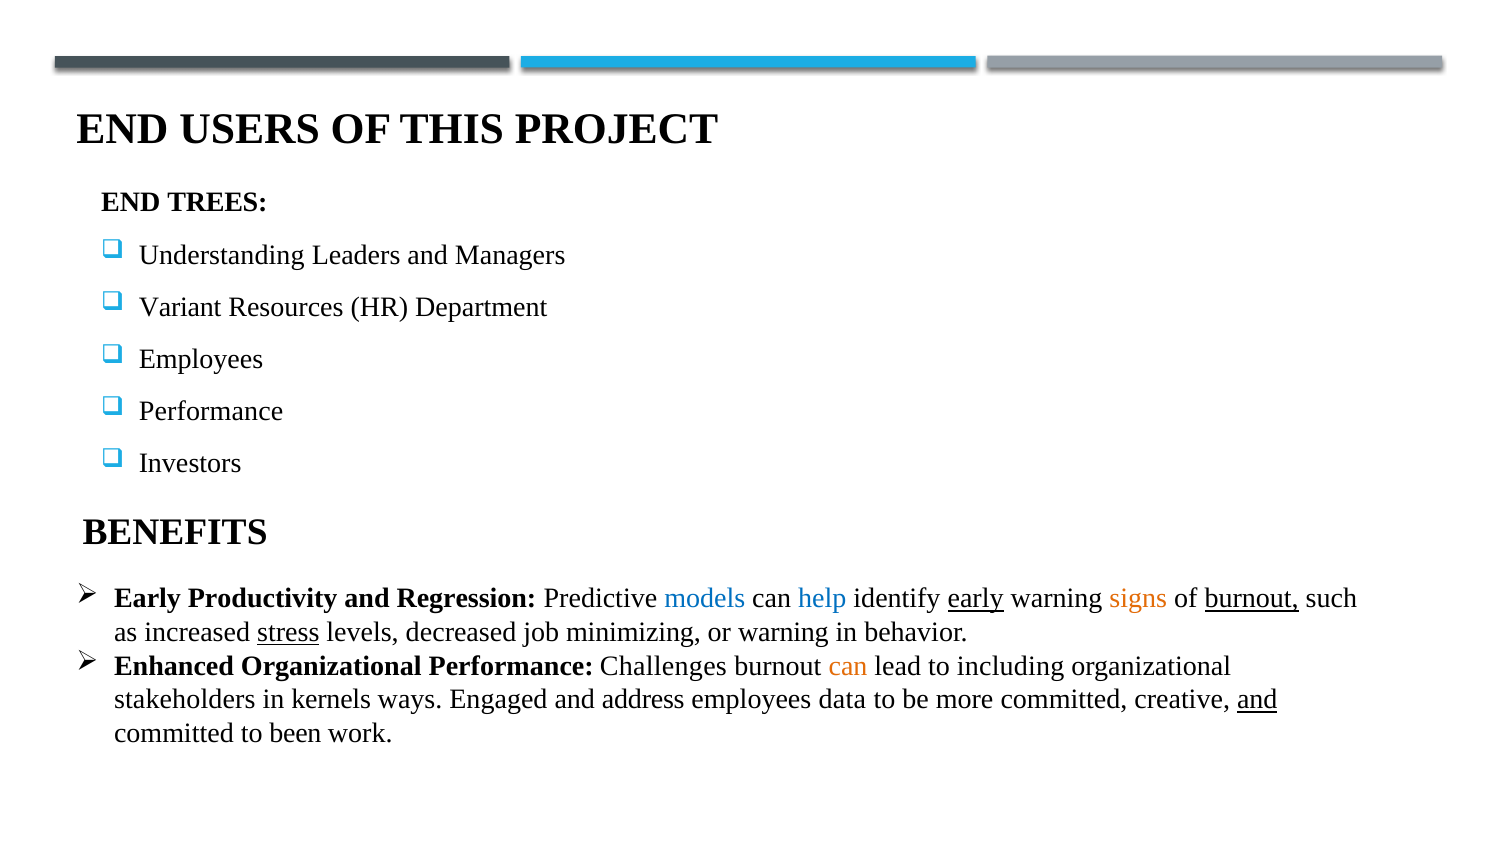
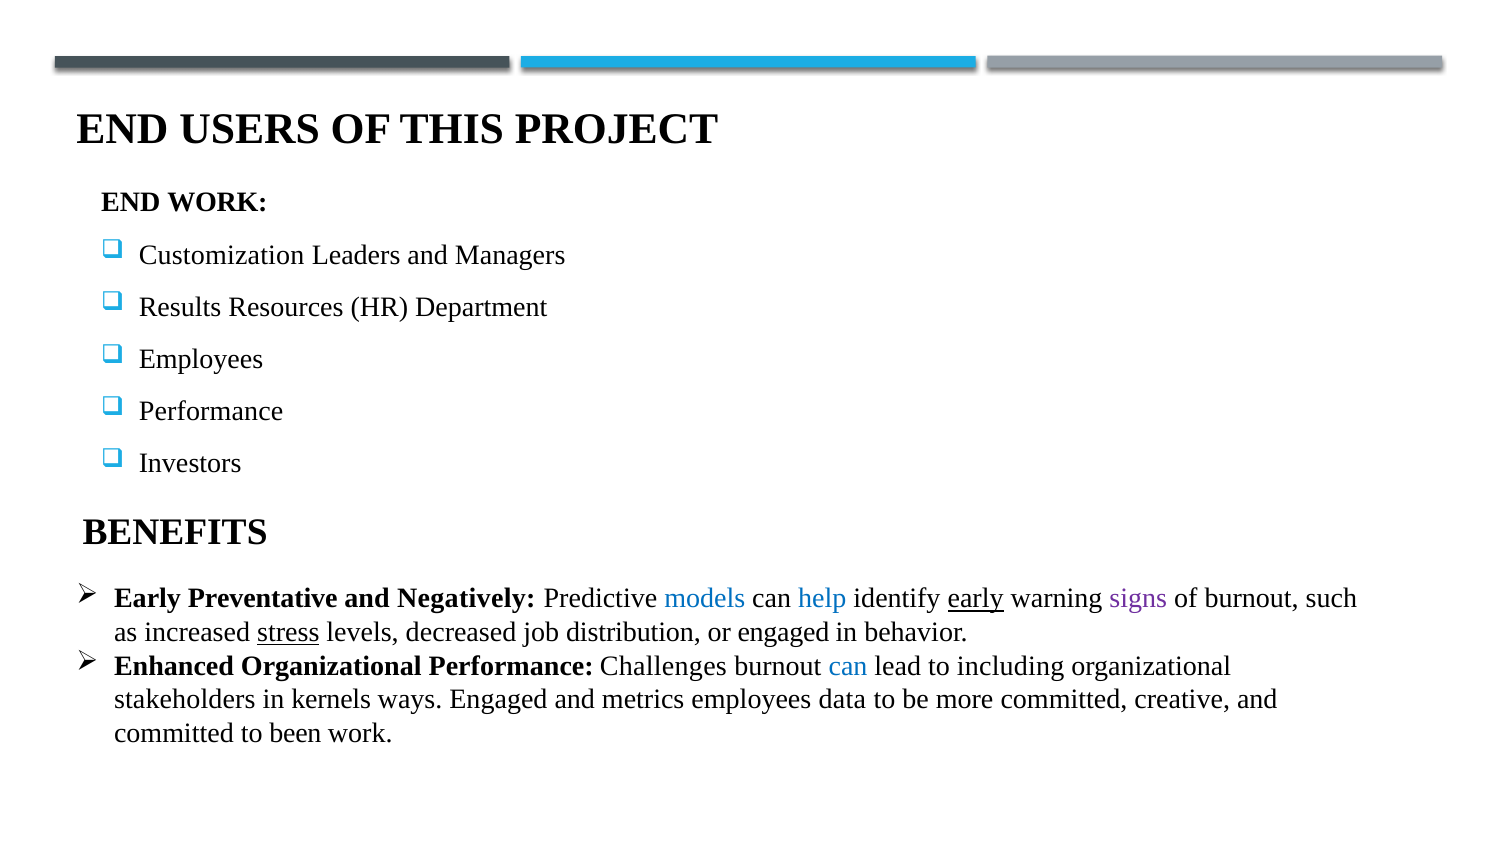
END TREES: TREES -> WORK (217, 203)
Understanding: Understanding -> Customization (222, 255)
Variant: Variant -> Results (180, 307)
Productivity: Productivity -> Preventative (263, 599)
Regression: Regression -> Negatively (466, 599)
signs colour: orange -> purple (1138, 599)
burnout underline: present -> none (1252, 599)
minimizing: minimizing -> distribution (633, 632)
or warning: warning -> engaged (783, 632)
can colour: orange -> blue (848, 666)
address: address -> metrics (643, 700)
and underline: present -> none (1257, 700)
